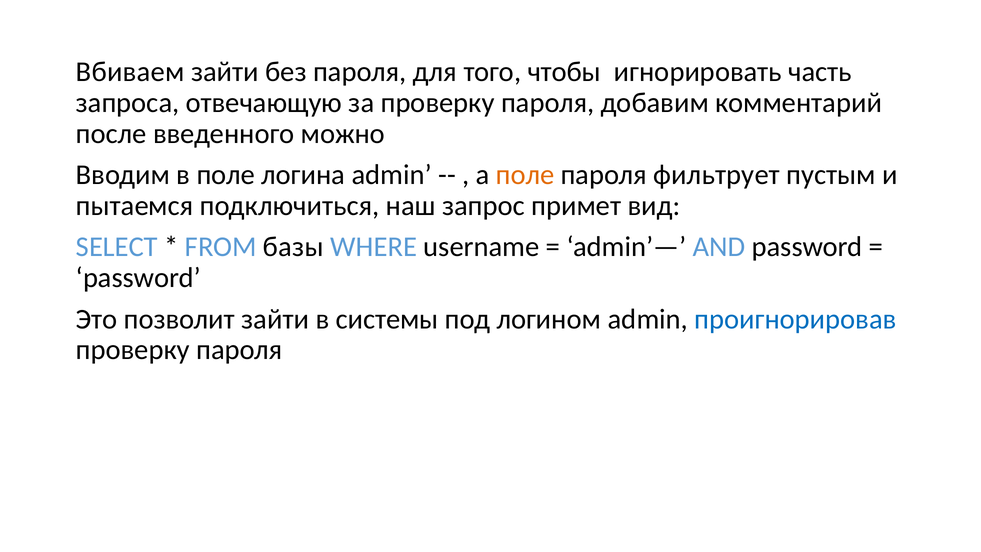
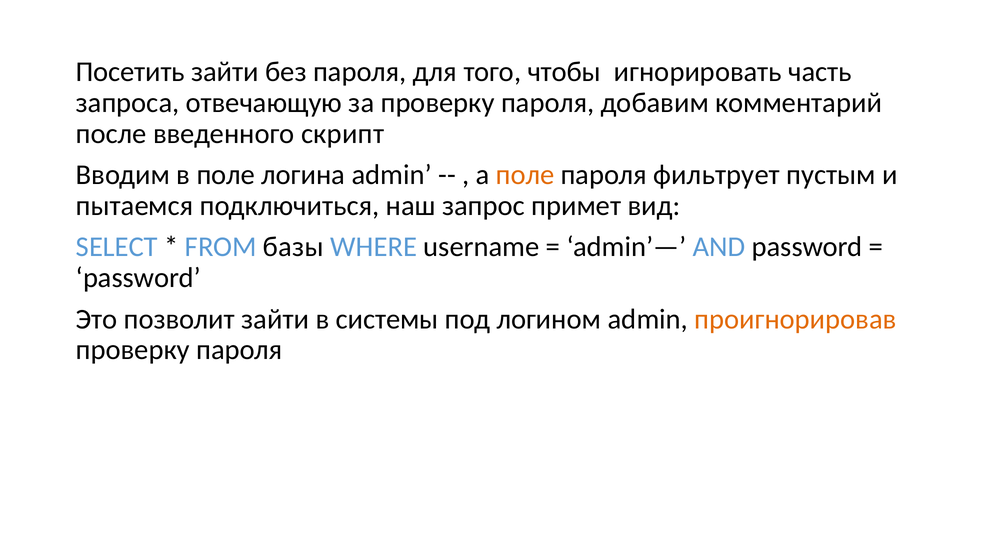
Вбиваем: Вбиваем -> Посетить (130, 72)
можно: можно -> скрипт (343, 134)
проигнорировав colour: blue -> orange (795, 319)
